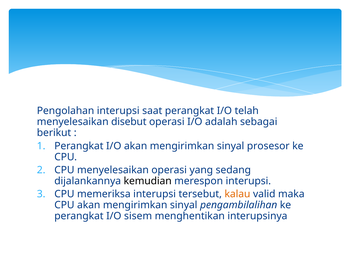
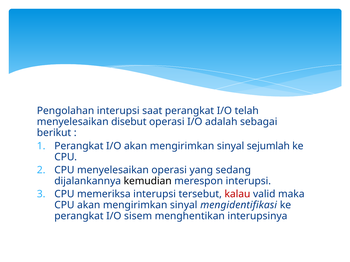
prosesor: prosesor -> sejumlah (268, 146)
kalau colour: orange -> red (237, 194)
pengambilalihan: pengambilalihan -> mengidentifikasi (239, 205)
